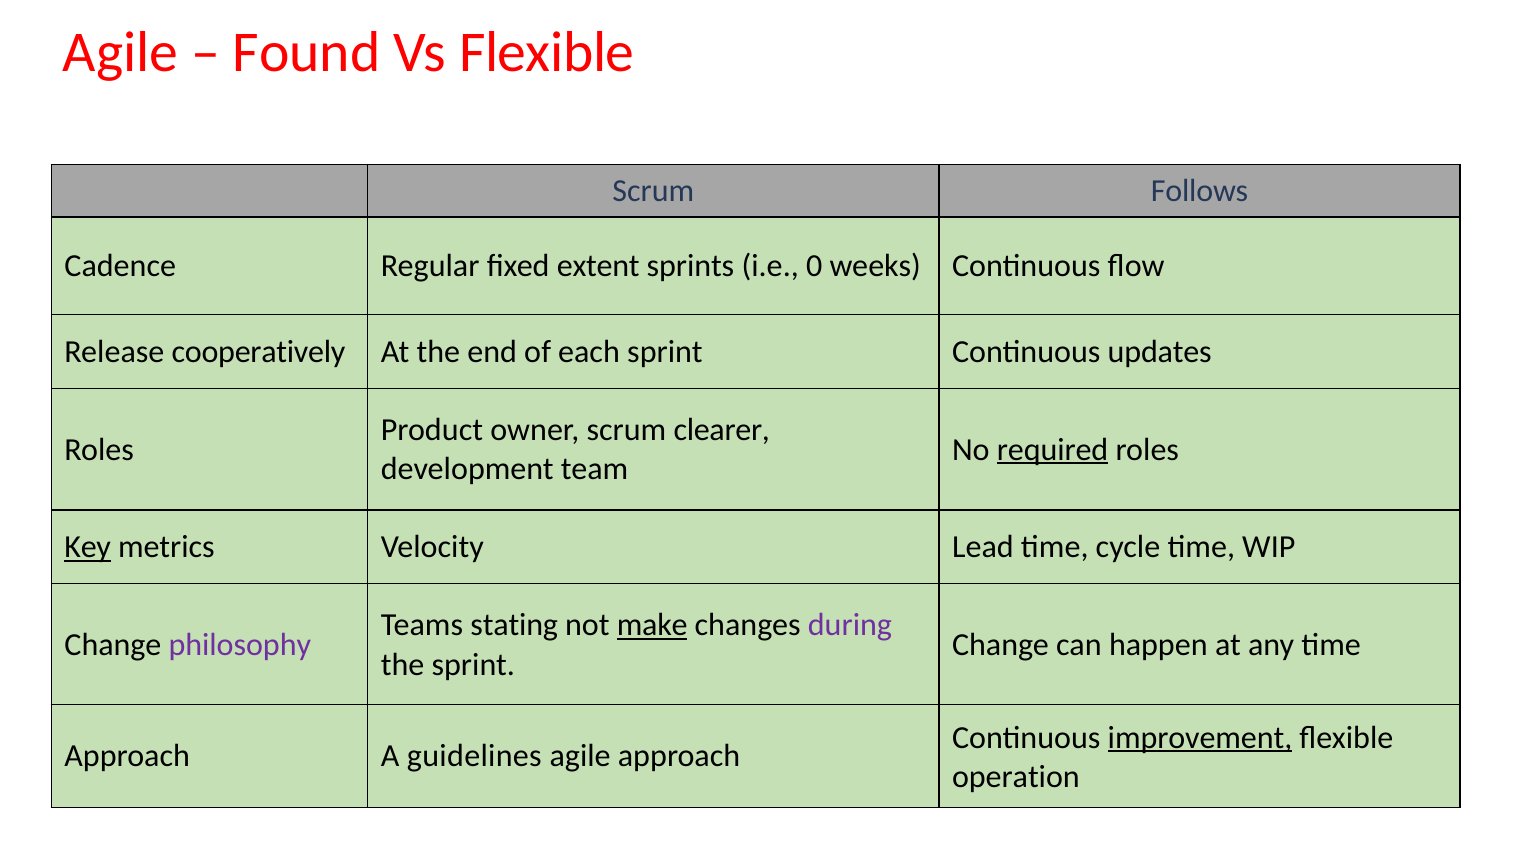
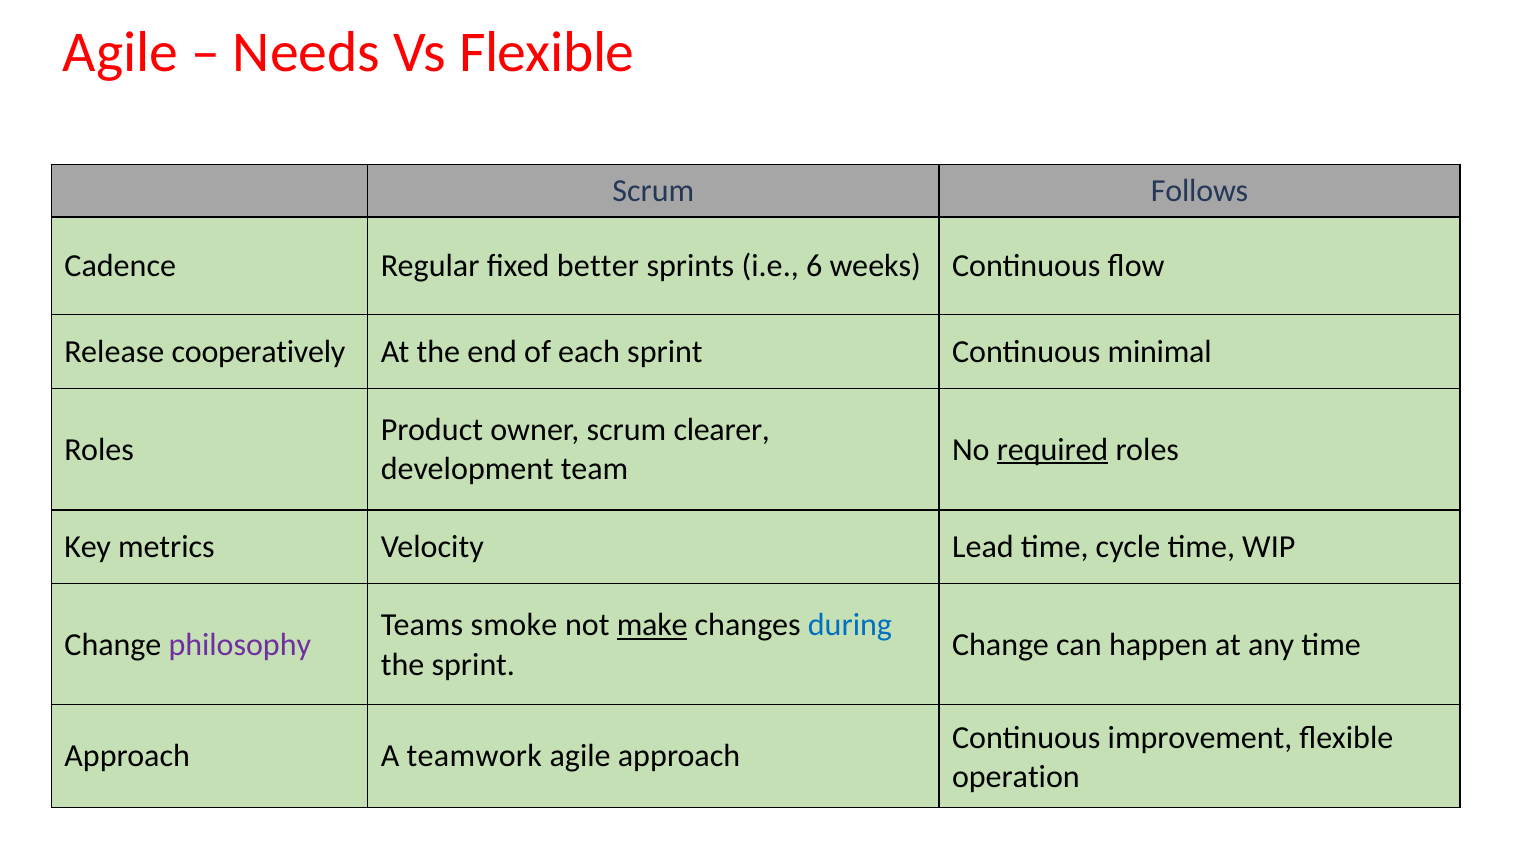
Found: Found -> Needs (307, 53)
extent: extent -> better (598, 266)
0: 0 -> 6 (814, 266)
updates: updates -> minimal (1160, 352)
Key underline: present -> none (88, 547)
stating: stating -> smoke (514, 625)
during colour: purple -> blue (850, 625)
improvement underline: present -> none (1200, 738)
guidelines: guidelines -> teamwork (474, 756)
